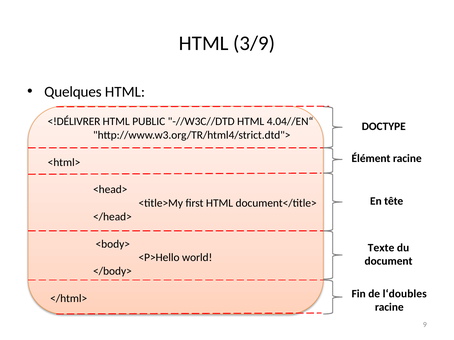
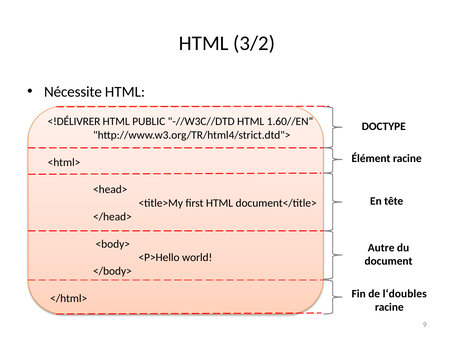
3/9: 3/9 -> 3/2 (254, 43)
Quelques: Quelques -> Nécessite (73, 92)
4.04//EN“: 4.04//EN“ -> 1.60//EN“ (290, 122)
Texte: Texte -> Autre (381, 248)
